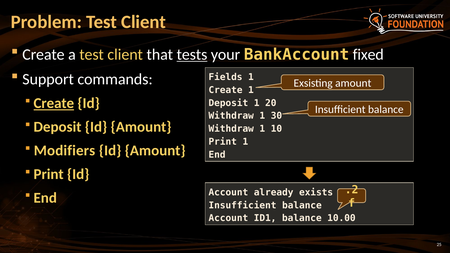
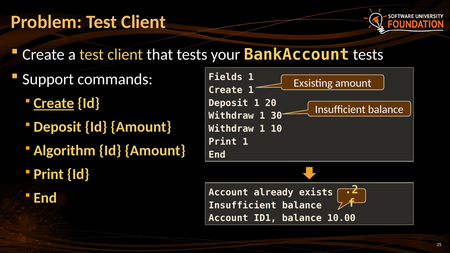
tests underline: present -> none (192, 55)
BankAccount fixed: fixed -> tests (368, 55)
Modifiers: Modifiers -> Algorithm (65, 151)
